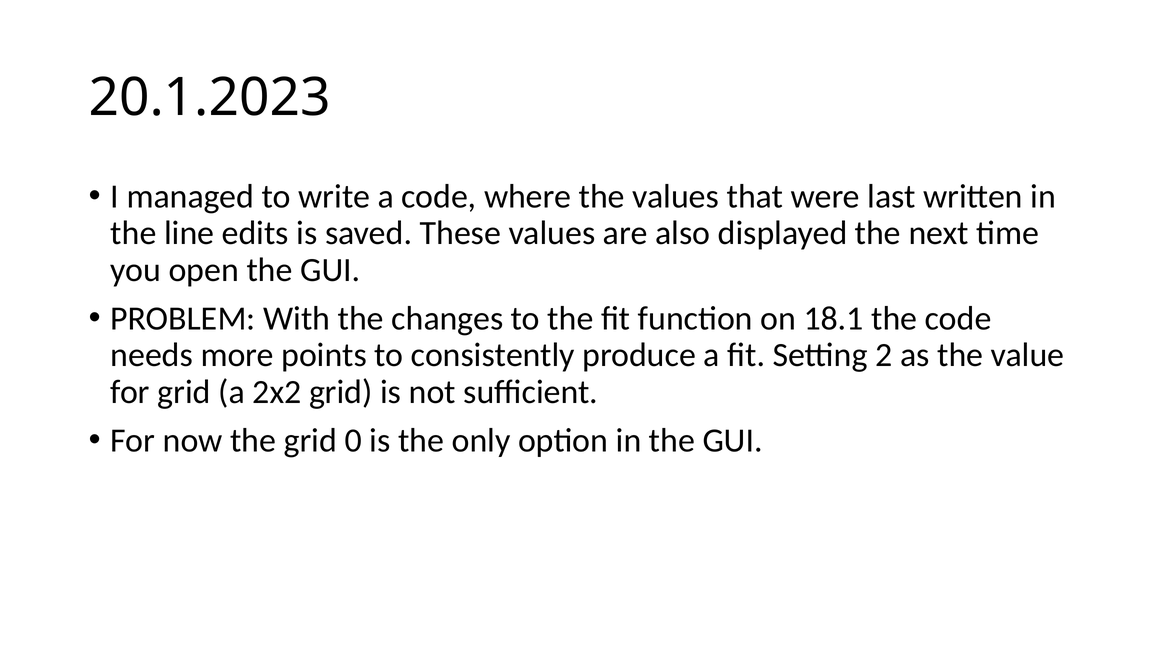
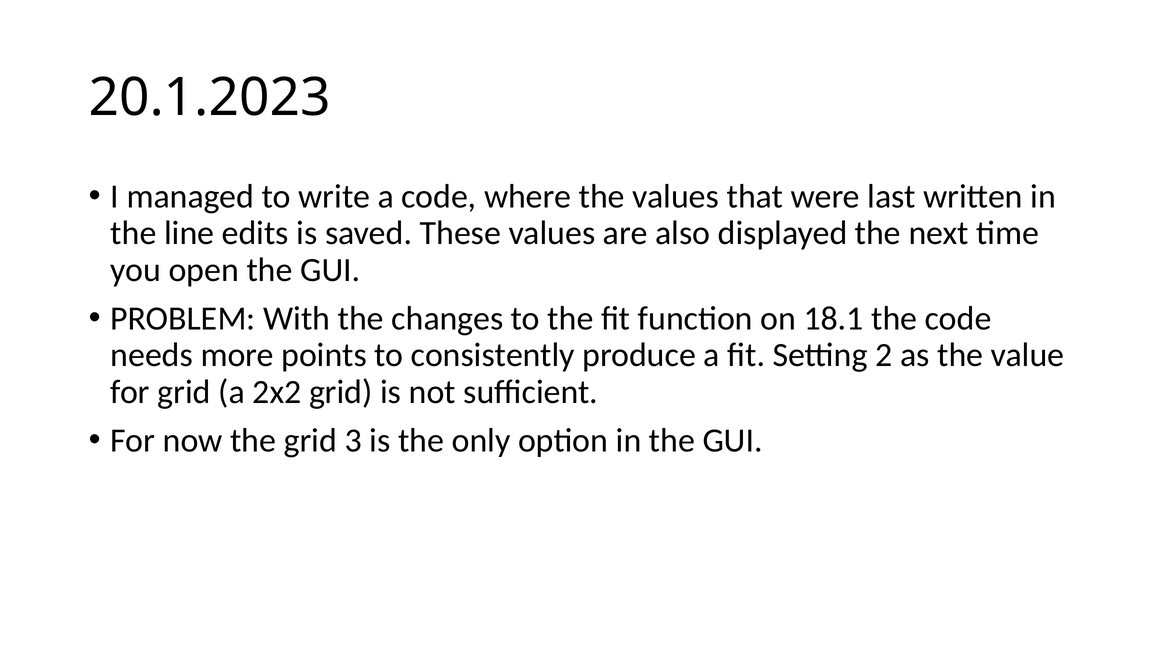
0: 0 -> 3 (353, 441)
